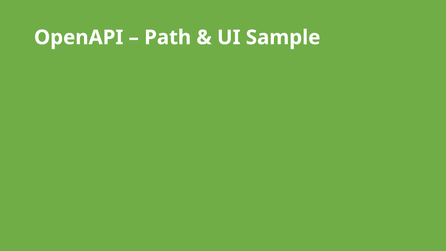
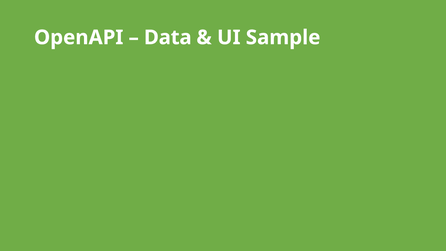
Path: Path -> Data (168, 37)
